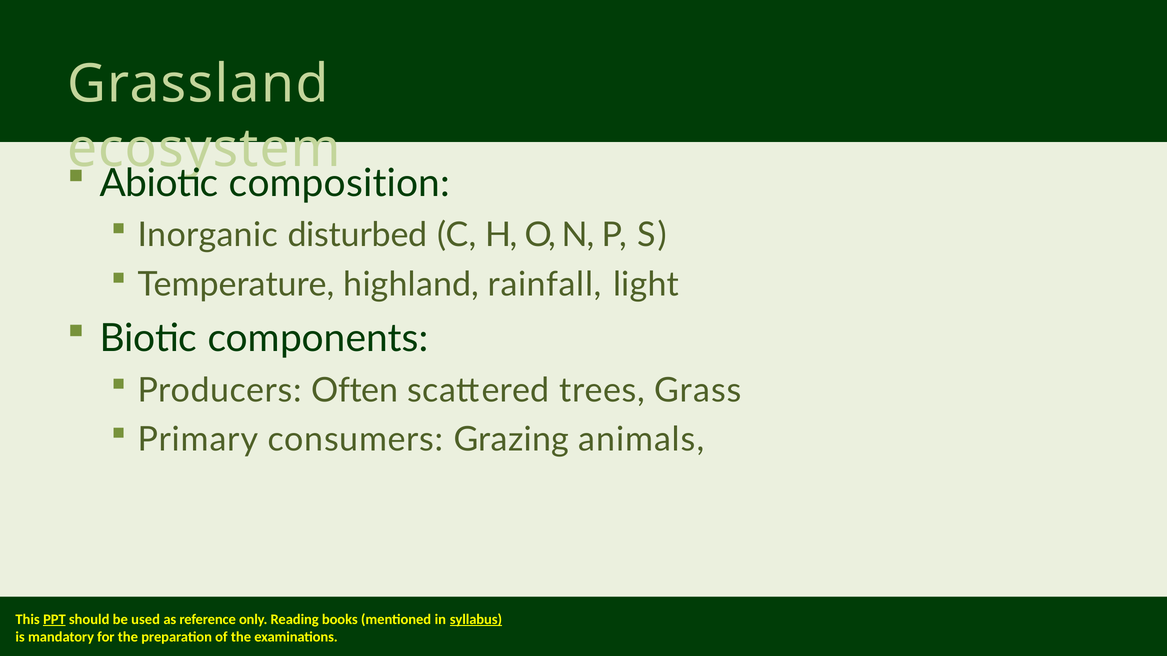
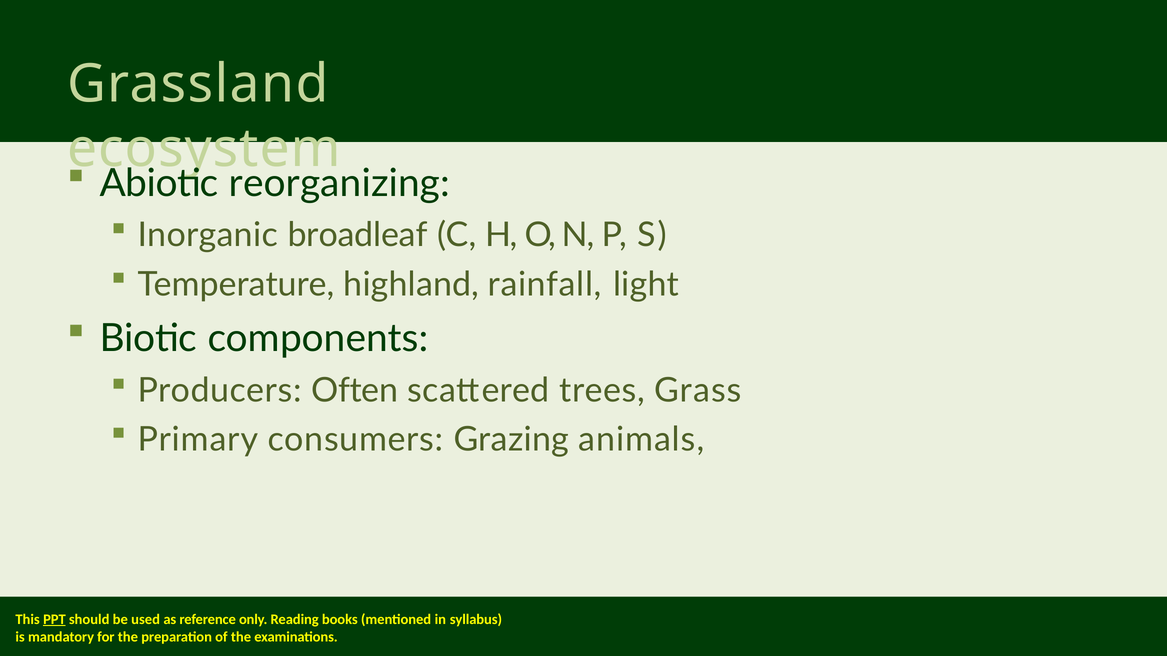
composition: composition -> reorganizing (339, 183)
disturbed: disturbed -> broadleaf (358, 235)
syllabus underline: present -> none (476, 620)
